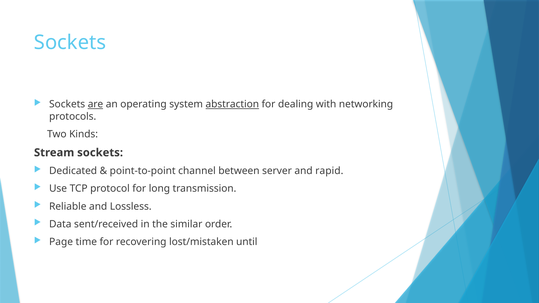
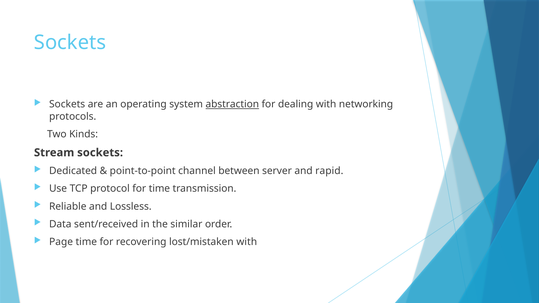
are underline: present -> none (95, 104)
for long: long -> time (159, 189)
lost/mistaken until: until -> with (247, 242)
